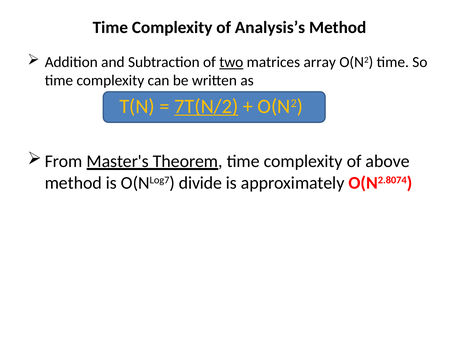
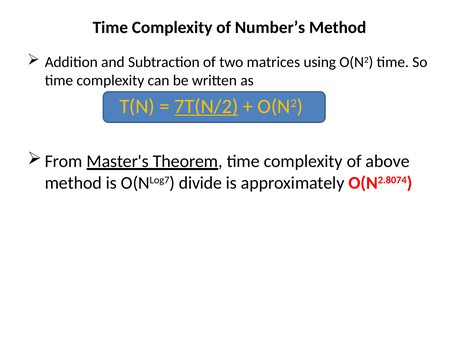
Analysis’s: Analysis’s -> Number’s (270, 28)
two underline: present -> none (231, 62)
array: array -> using (320, 62)
